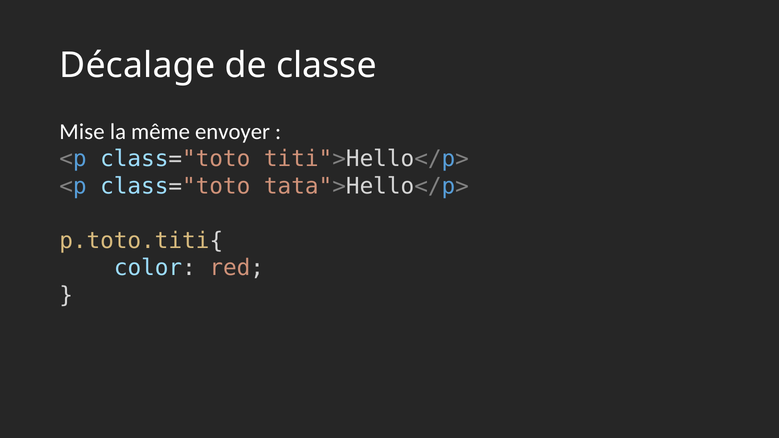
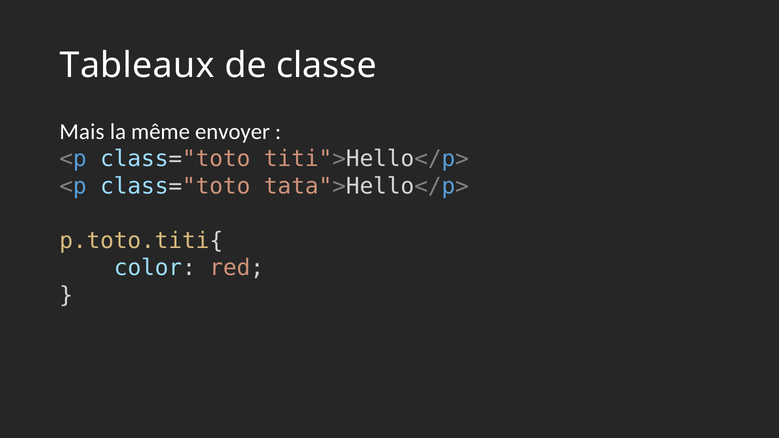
Décalage: Décalage -> Tableaux (137, 65)
Mise: Mise -> Mais (82, 132)
